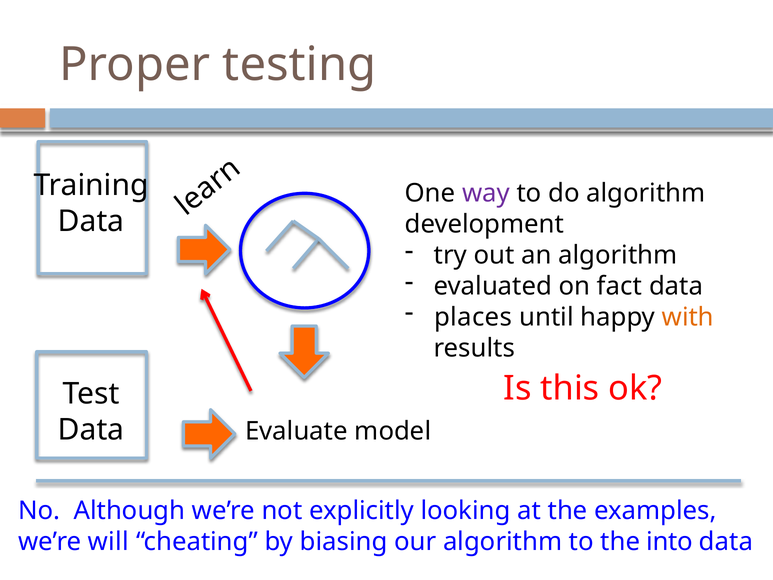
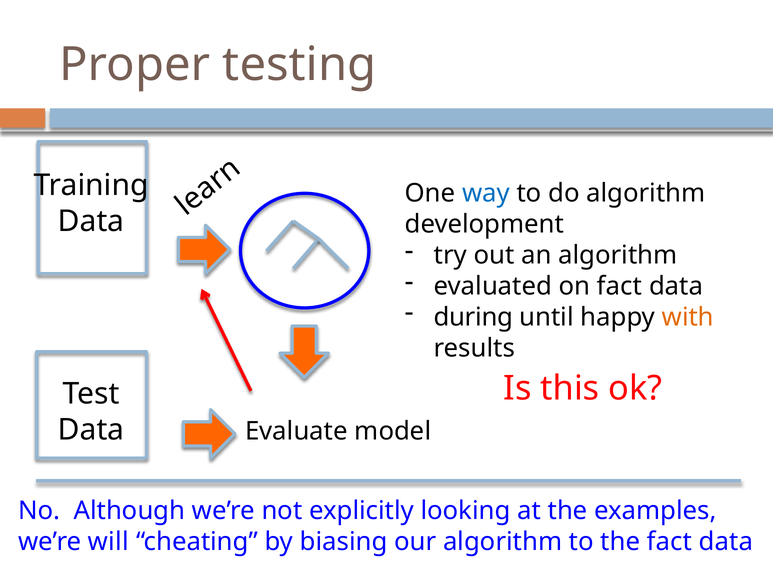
way colour: purple -> blue (486, 193)
places: places -> during (473, 317)
the into: into -> fact (670, 541)
